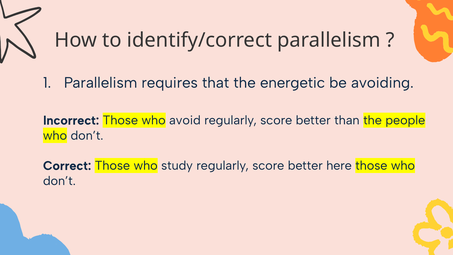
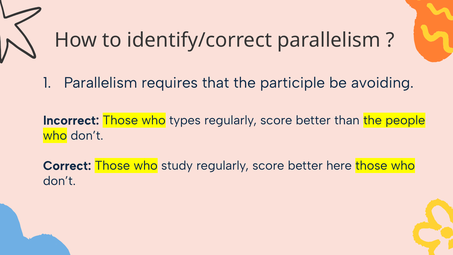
energetic: energetic -> participle (293, 83)
avoid: avoid -> types (185, 120)
